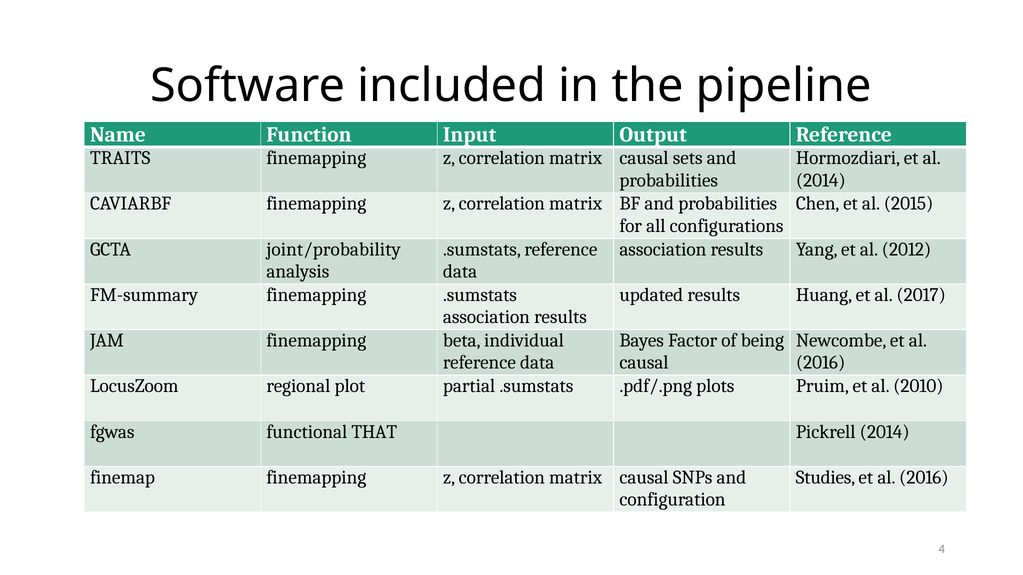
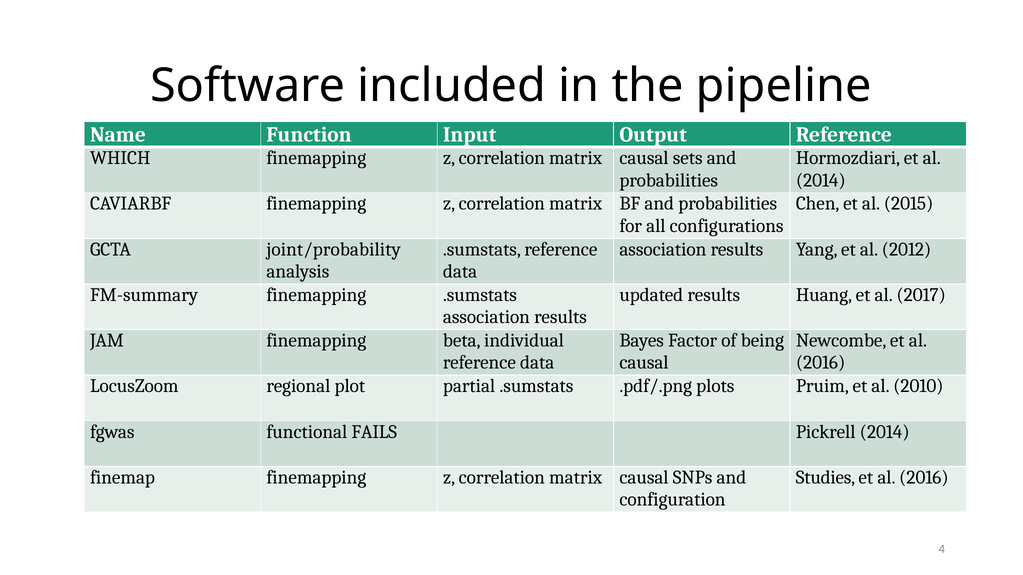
TRAITS: TRAITS -> WHICH (120, 158)
THAT: THAT -> FAILS (374, 432)
